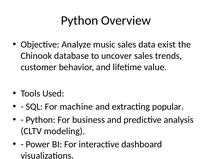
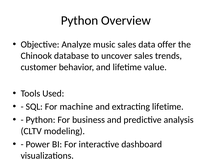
exist: exist -> offer (167, 44)
extracting popular: popular -> lifetime (168, 107)
